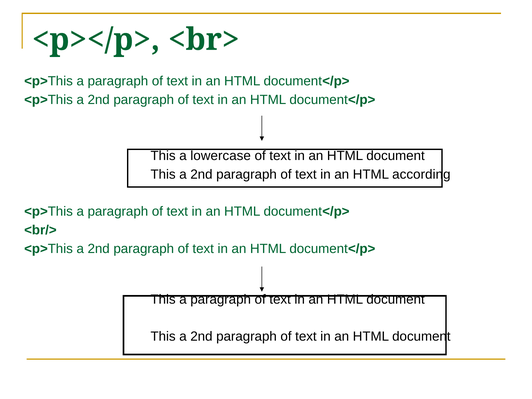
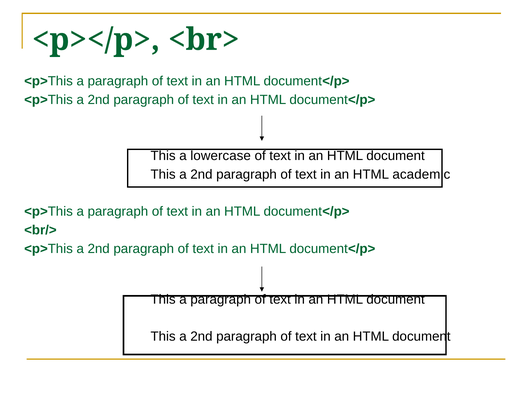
according: according -> academic (421, 174)
